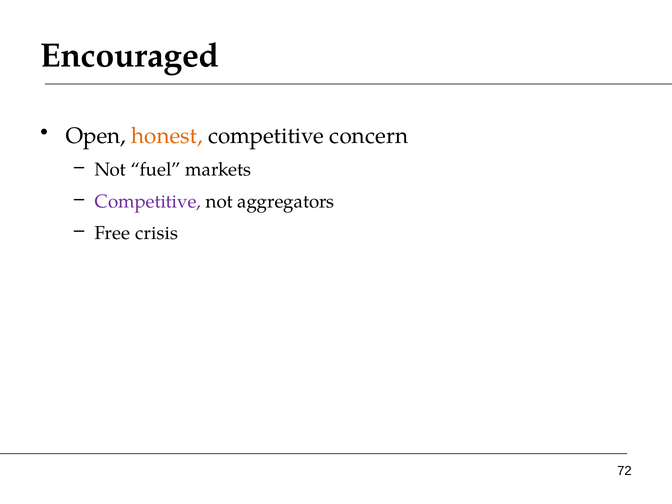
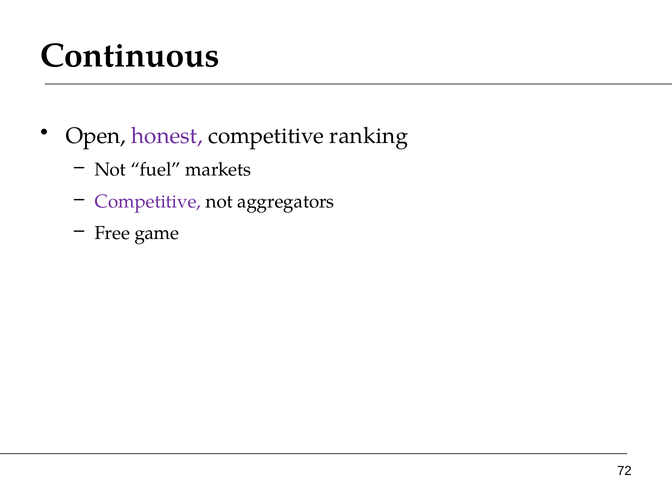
Encouraged: Encouraged -> Continuous (130, 56)
honest colour: orange -> purple (167, 136)
concern: concern -> ranking (369, 136)
crisis: crisis -> game (157, 233)
